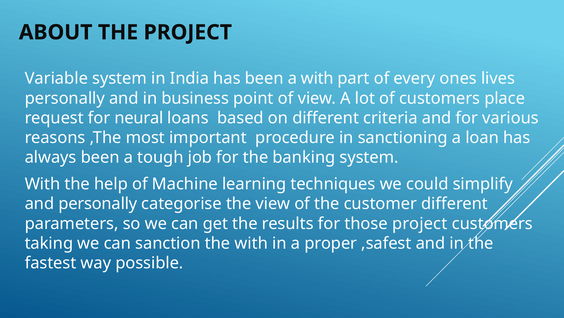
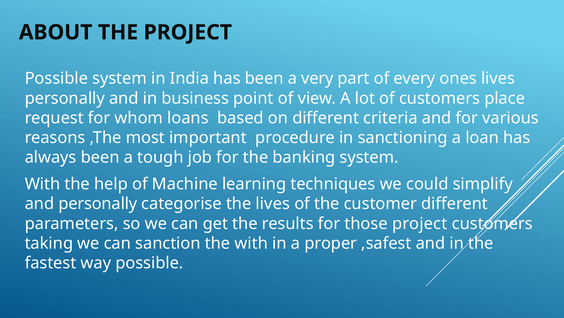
Variable: Variable -> Possible (56, 78)
a with: with -> very (317, 78)
neural: neural -> whom (139, 118)
the view: view -> lives (273, 203)
